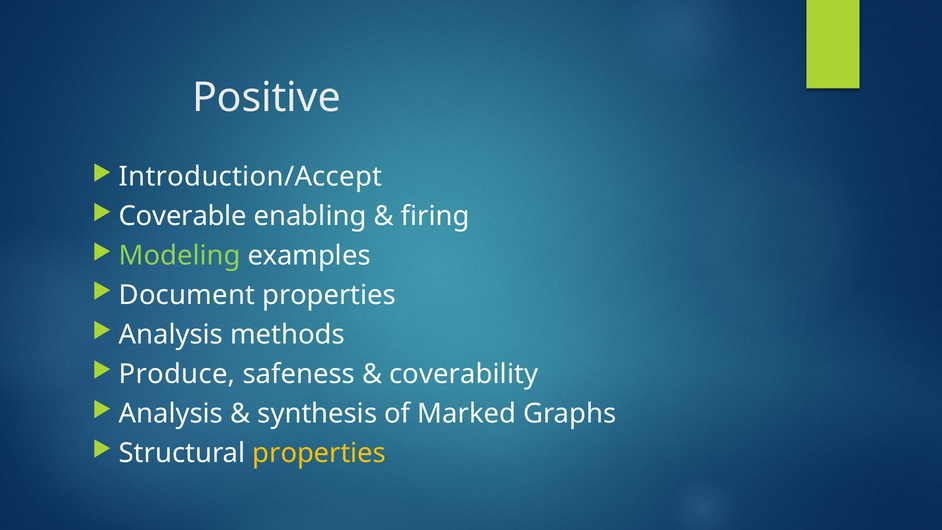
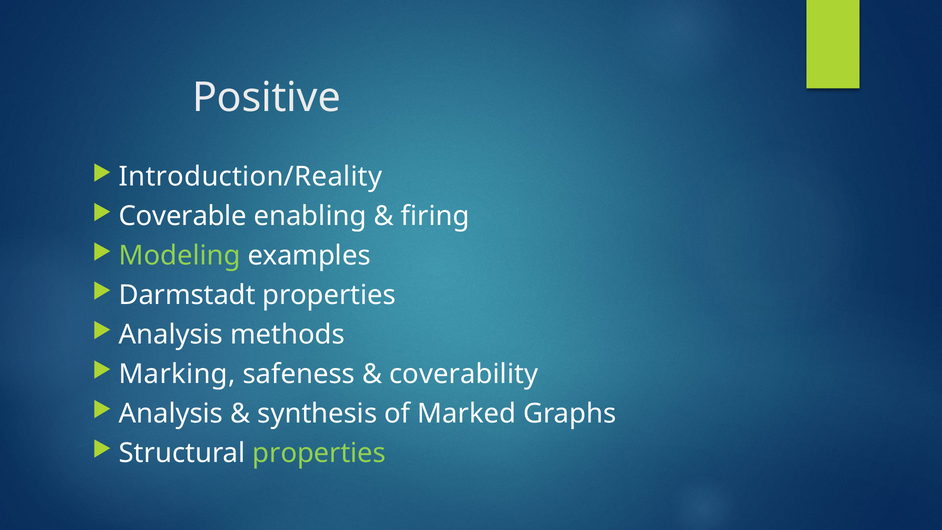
Introduction/Accept: Introduction/Accept -> Introduction/Reality (250, 177)
Document: Document -> Darmstadt (187, 295)
Produce: Produce -> Marking (177, 374)
properties colour: yellow -> light green (319, 453)
